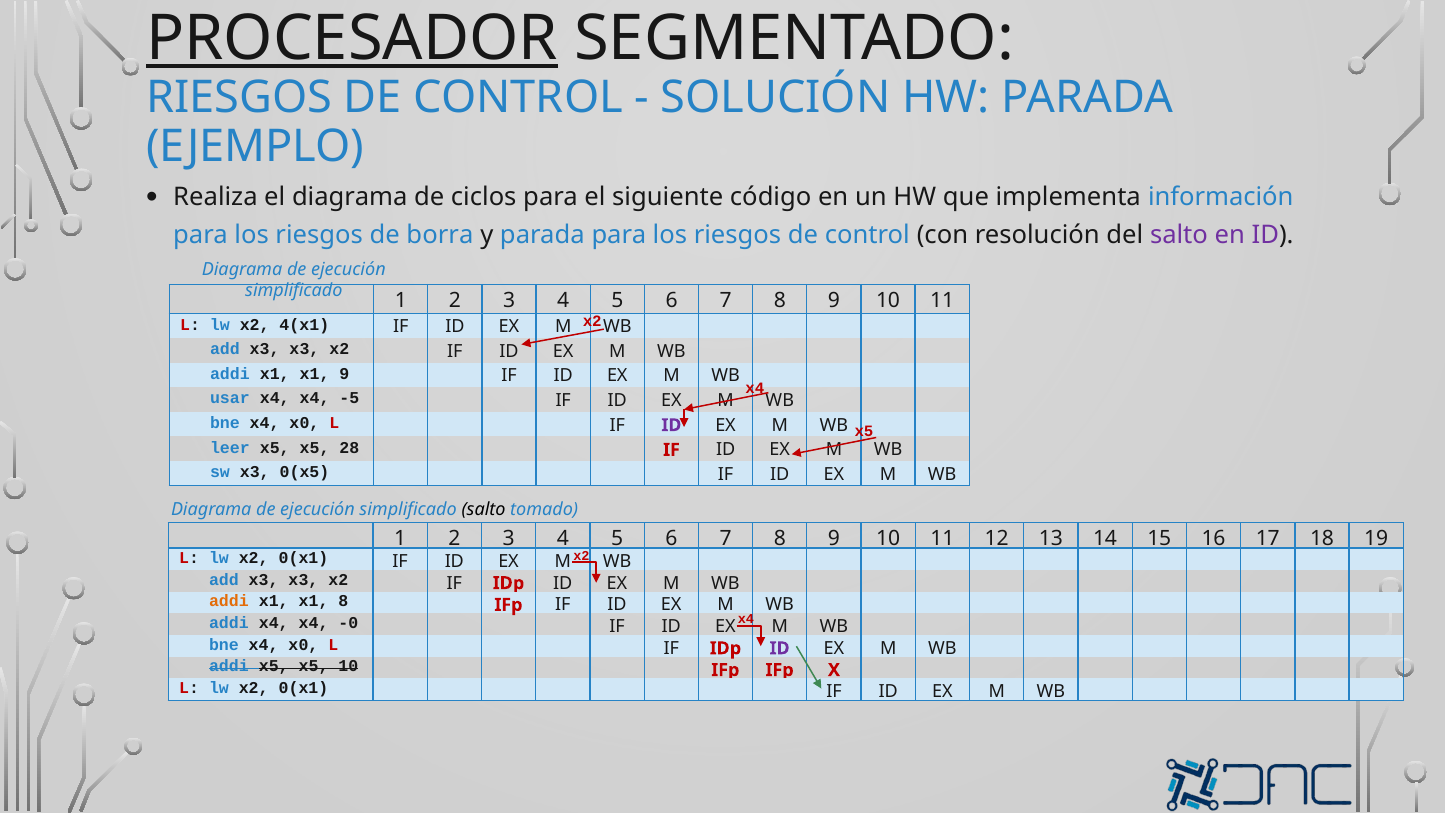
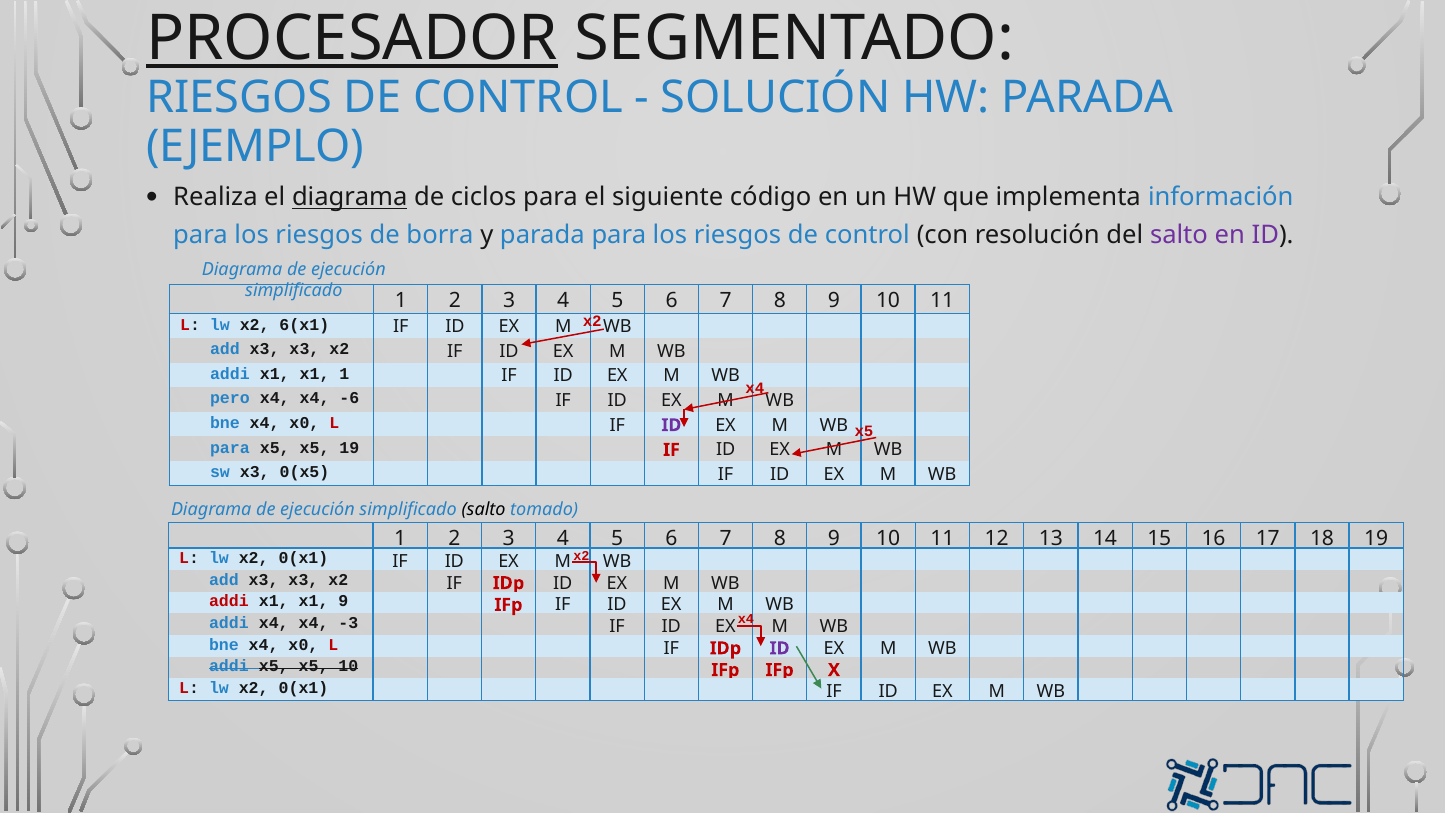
diagrama underline: none -> present (350, 197)
4(x1: 4(x1 -> 6(x1 (304, 325)
x1 9: 9 -> 1 (344, 374)
usar: usar -> pero (230, 398)
-5: -5 -> -6 (349, 398)
leer: leer -> para (230, 448)
x5 28: 28 -> 19 (349, 448)
addi colour: orange -> red (229, 601)
x1 8: 8 -> 9 (343, 601)
-0: -0 -> -3 (348, 623)
